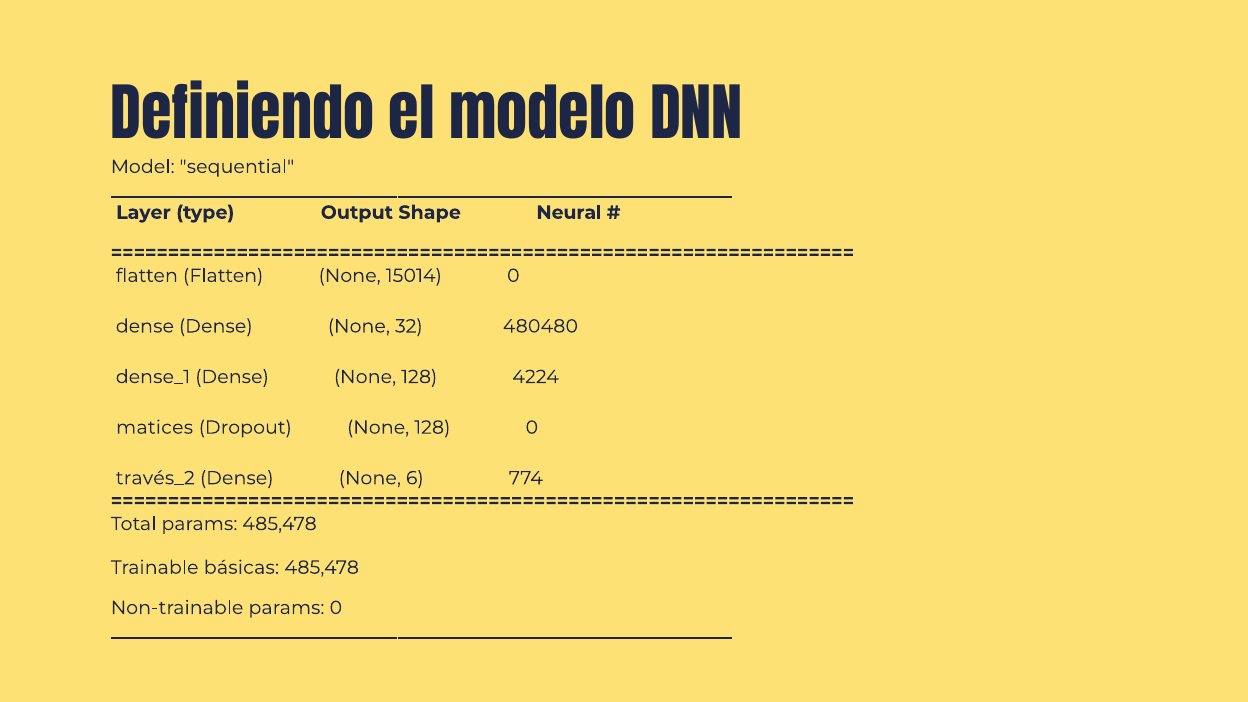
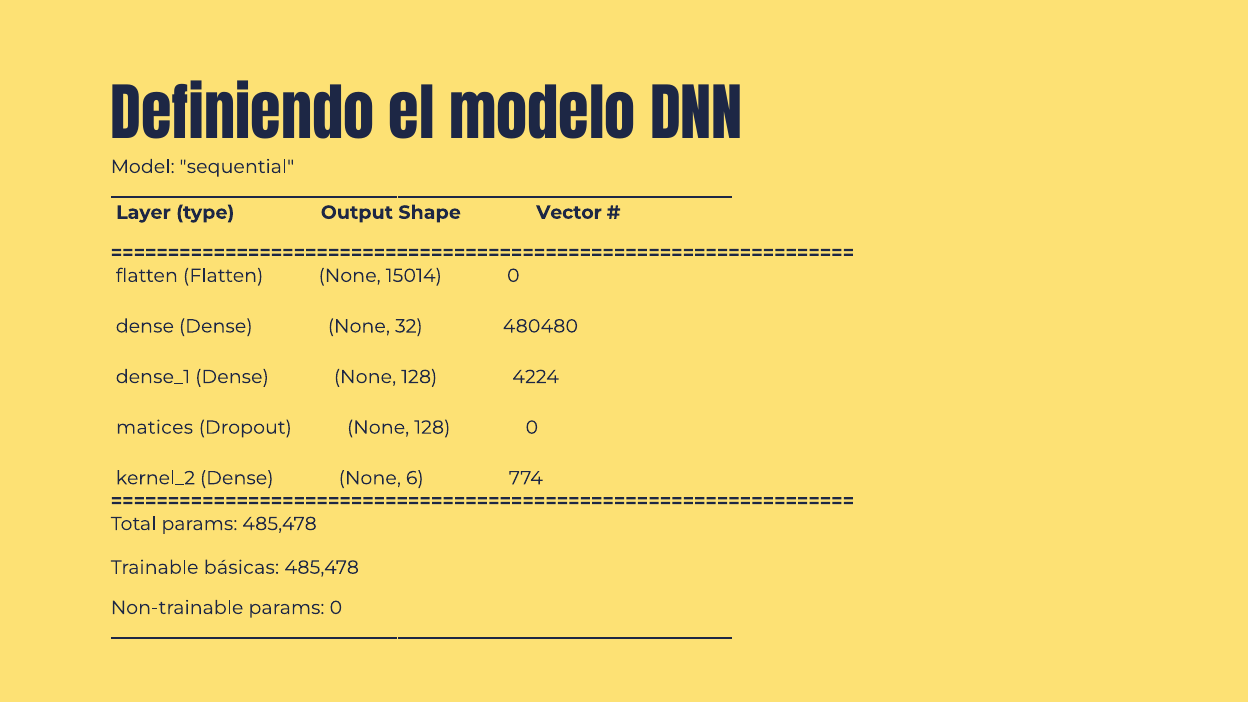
Neural: Neural -> Vector (569, 213)
través_2: través_2 -> kernel_2 (155, 478)
